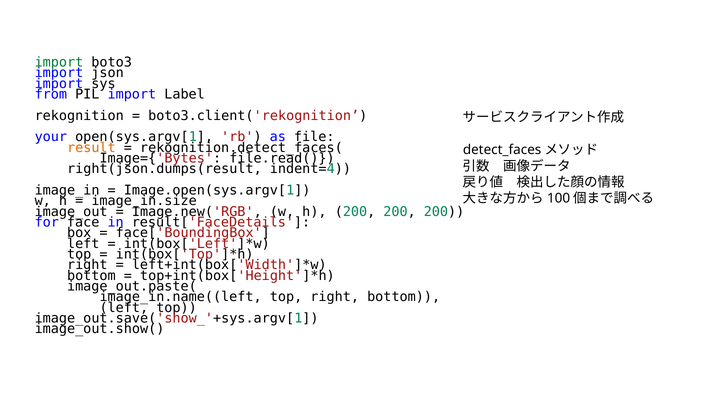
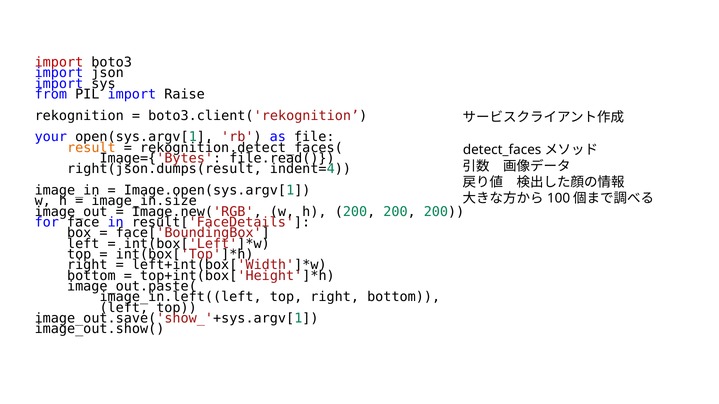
import colour: green -> red (59, 62)
Label: Label -> Raise (185, 94)
image_in.name((left: image_in.name((left -> image_in.left((left (181, 297)
